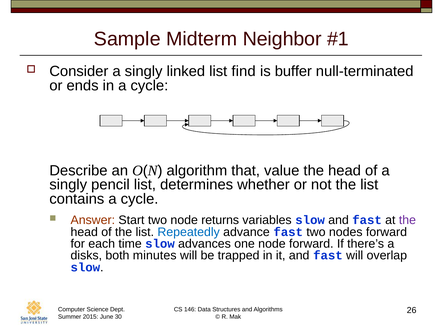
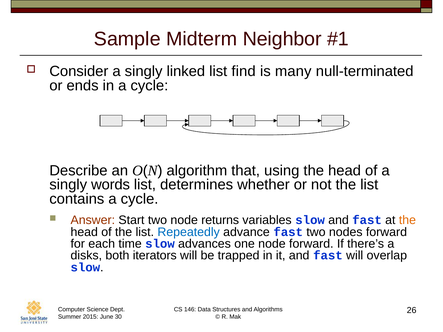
buffer: buffer -> many (293, 71)
value: value -> using (282, 171)
pencil: pencil -> words (111, 185)
the colour: purple -> orange (407, 220)
minutes: minutes -> iterators (155, 256)
